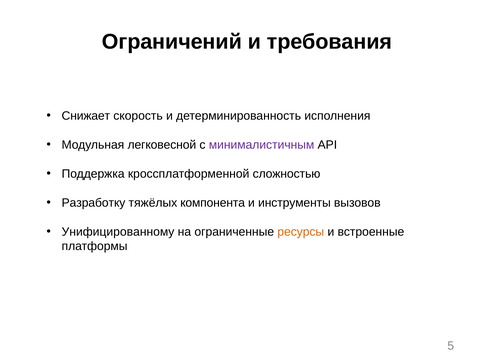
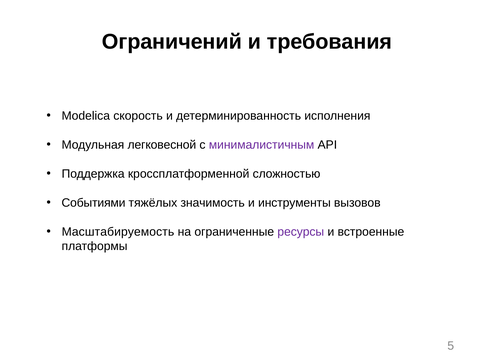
Снижает: Снижает -> Modelica (86, 116)
Разработку: Разработку -> Событиями (94, 203)
компонента: компонента -> значимость (213, 203)
Унифицированному: Унифицированному -> Масштабируемость (118, 232)
ресурсы colour: orange -> purple (301, 232)
